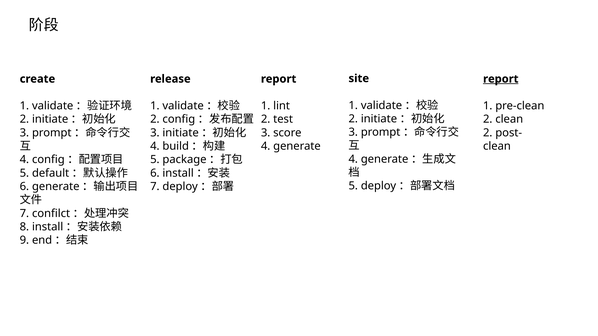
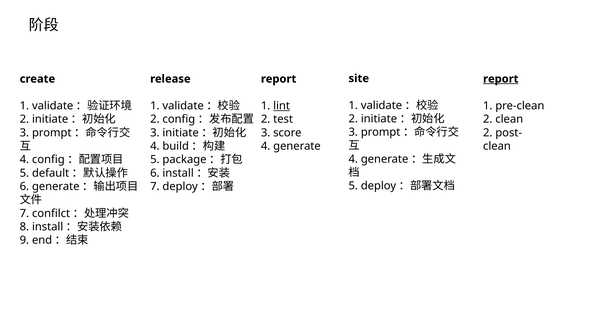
lint underline: none -> present (282, 106)
